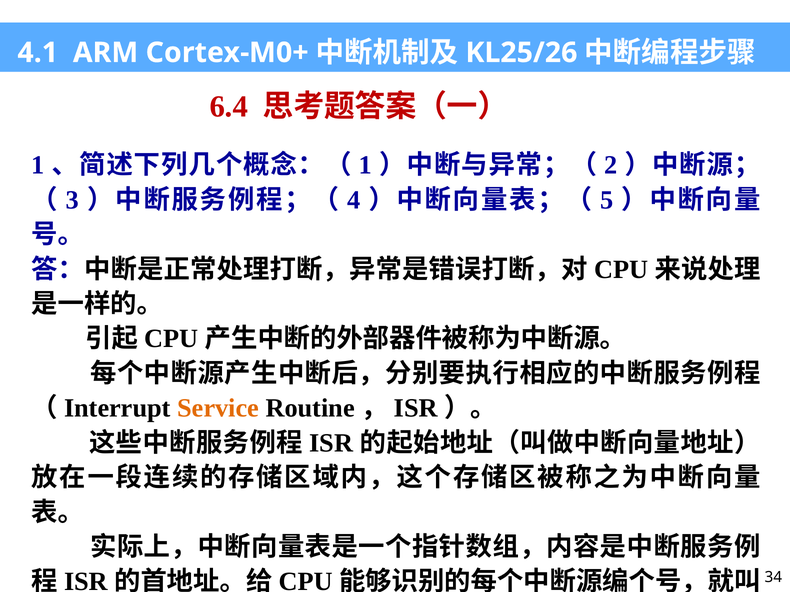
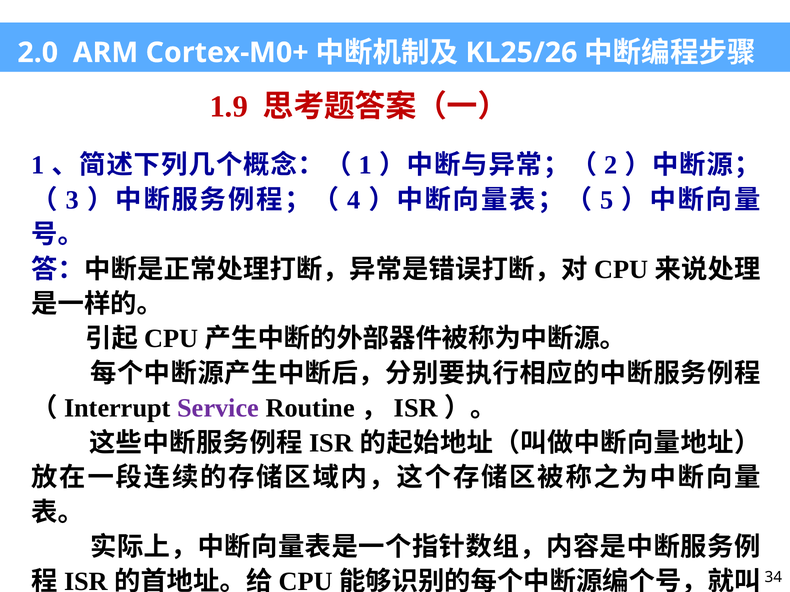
4.1: 4.1 -> 2.0 (38, 53)
6.4: 6.4 -> 1.9 (229, 107)
Service colour: orange -> purple (218, 409)
